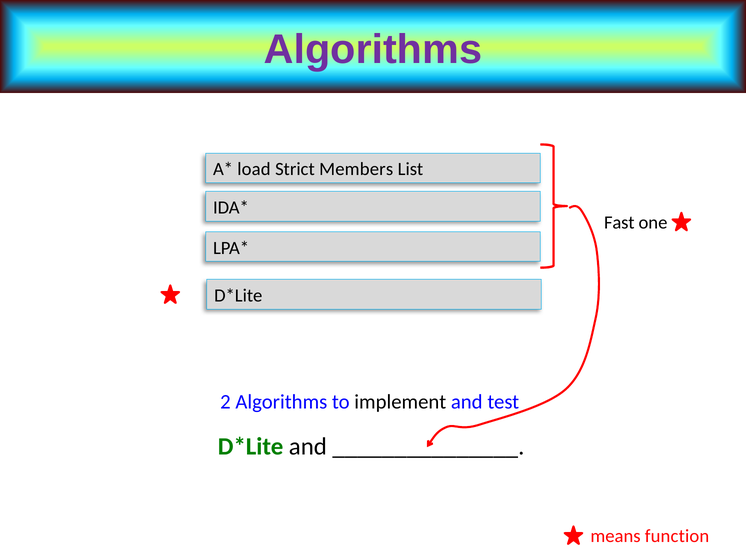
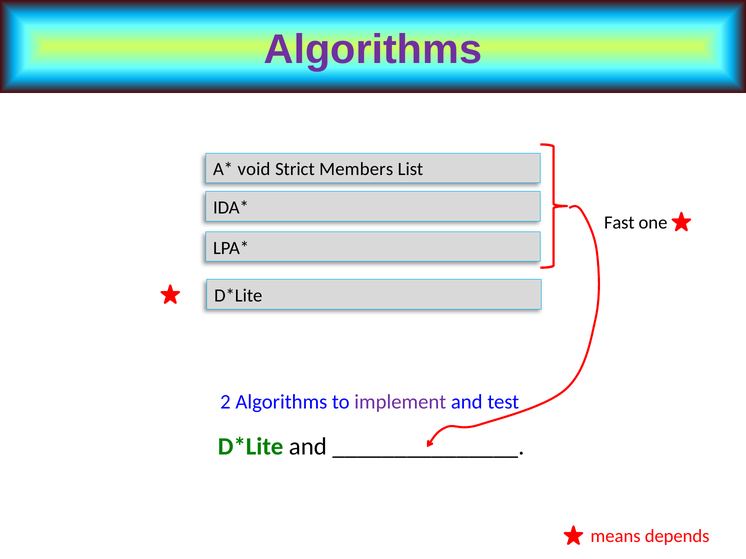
load: load -> void (254, 169)
implement colour: black -> purple (400, 402)
function: function -> depends (677, 537)
